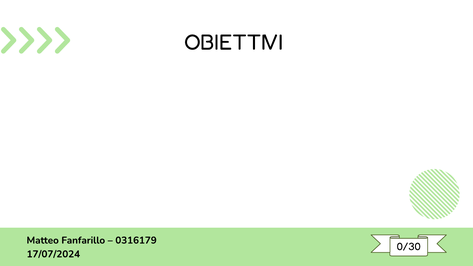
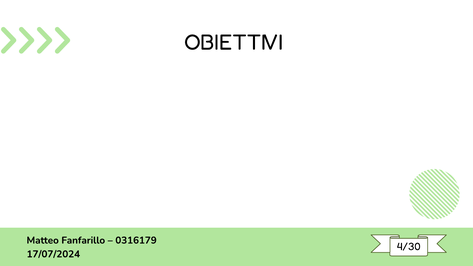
0/30: 0/30 -> 4/30 (409, 247)
